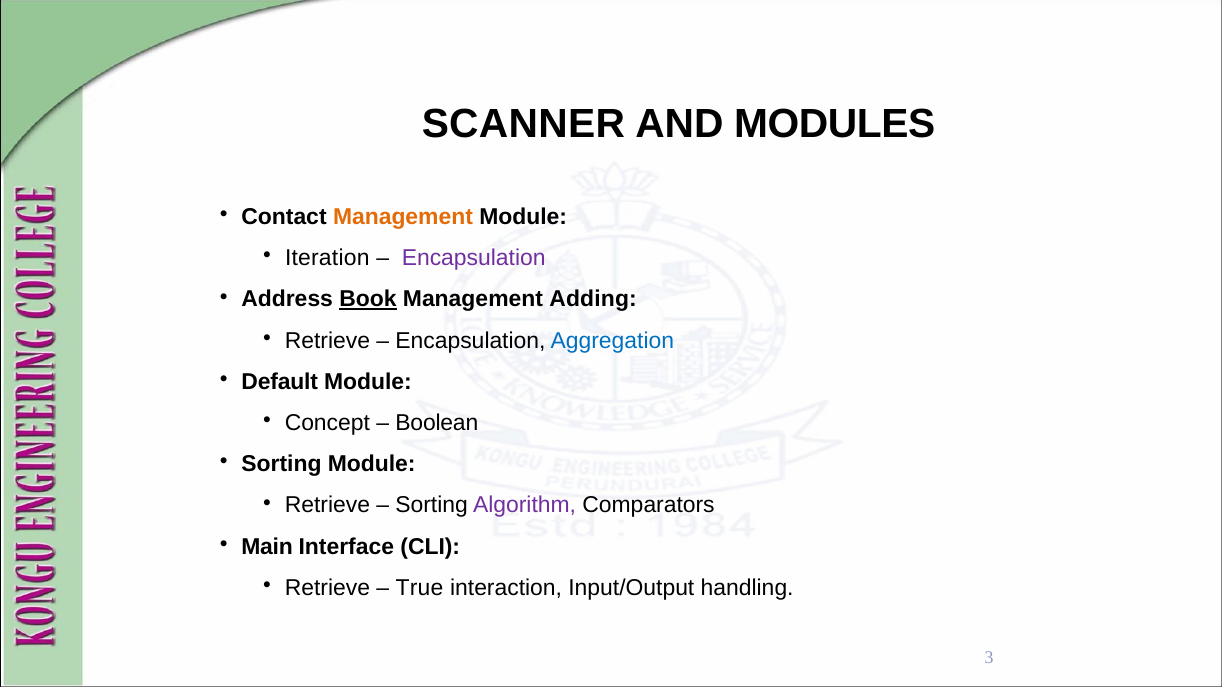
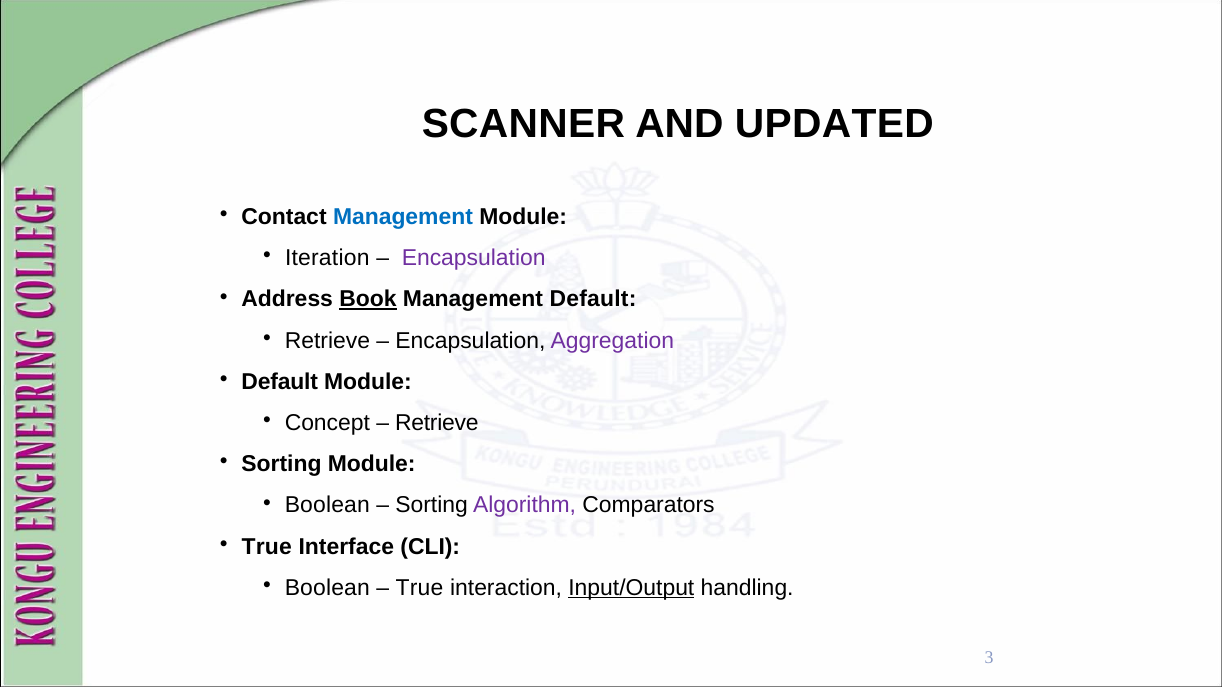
MODULES: MODULES -> UPDATED (834, 124)
Management colour: orange -> blue (403, 217)
Management Adding: Adding -> Default (593, 299)
Aggregation colour: blue -> purple (612, 341)
Boolean: Boolean -> Retrieve (437, 423)
Retrieve: Retrieve -> Boolean (327, 506)
Main: Main -> True (267, 547)
Retrieve: Retrieve -> Boolean (327, 588)
Input/Output underline: none -> present (631, 588)
